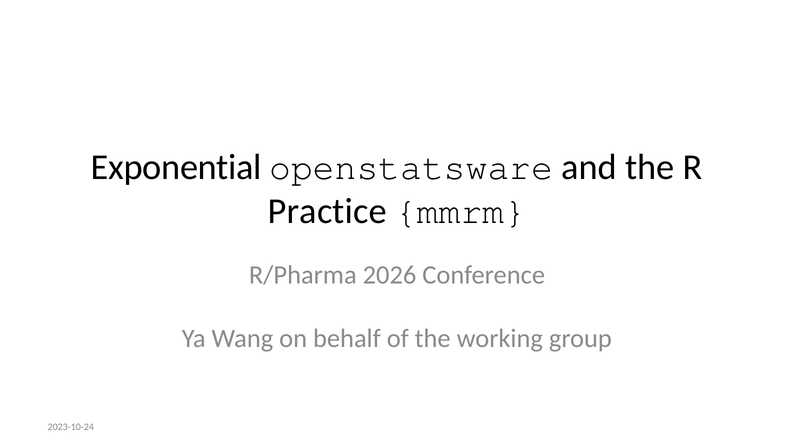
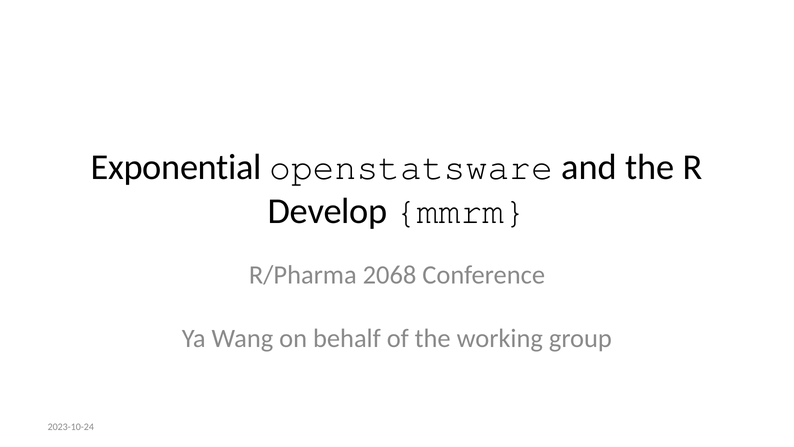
Practice: Practice -> Develop (328, 211)
2026: 2026 -> 2068 (390, 275)
